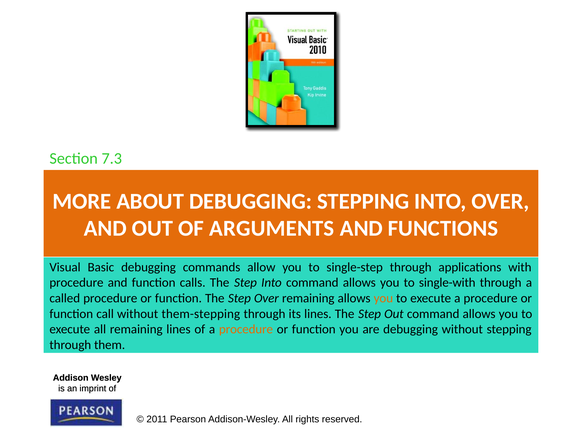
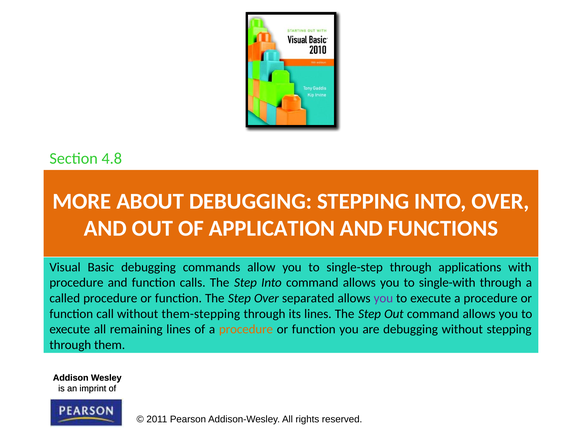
7.3: 7.3 -> 4.8 (112, 158)
ARGUMENTS: ARGUMENTS -> APPLICATION (272, 228)
Over remaining: remaining -> separated (308, 298)
you colour: orange -> purple (383, 298)
